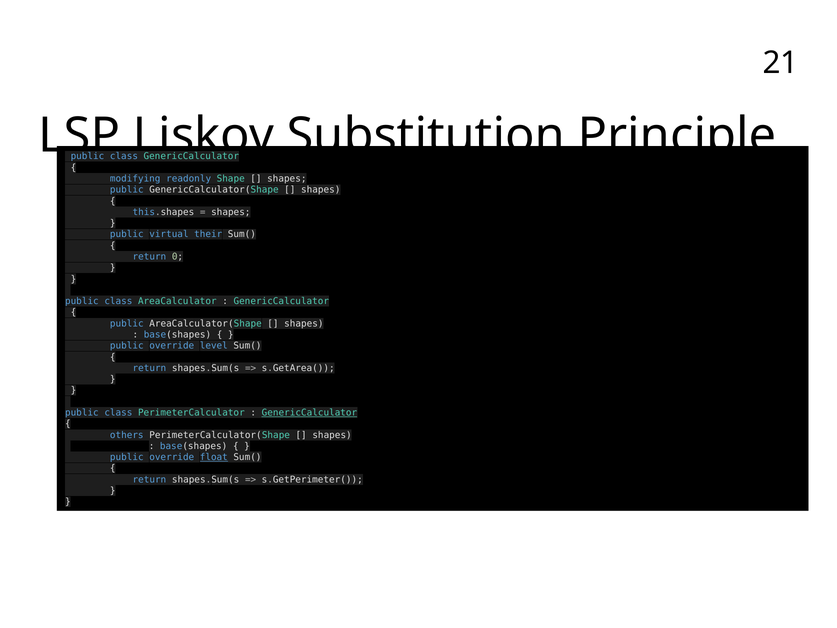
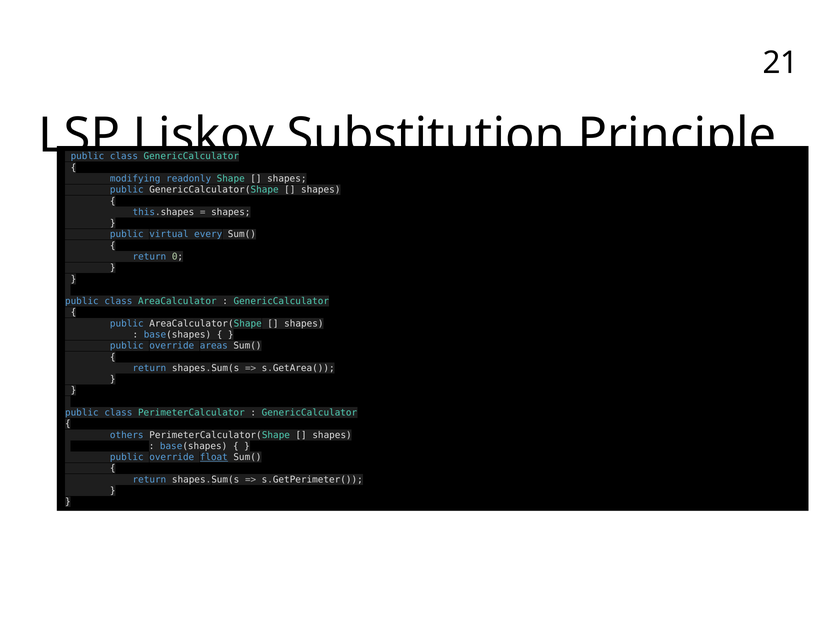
their: their -> every (208, 234)
level: level -> areas (214, 346)
GenericCalculator underline: present -> none (309, 413)
